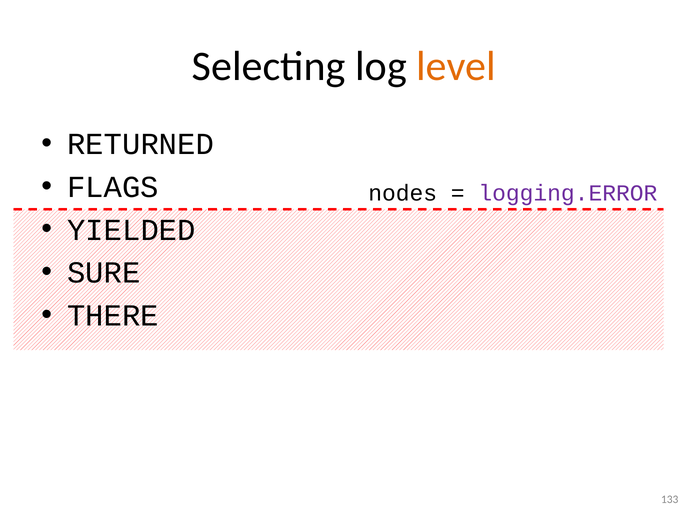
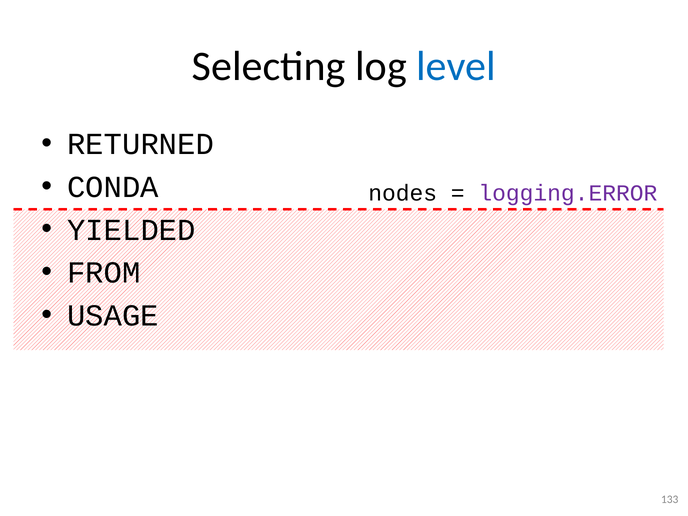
level colour: orange -> blue (456, 67)
FLAGS: FLAGS -> CONDA (113, 187)
SURE: SURE -> FROM (104, 273)
THERE: THERE -> USAGE (113, 316)
